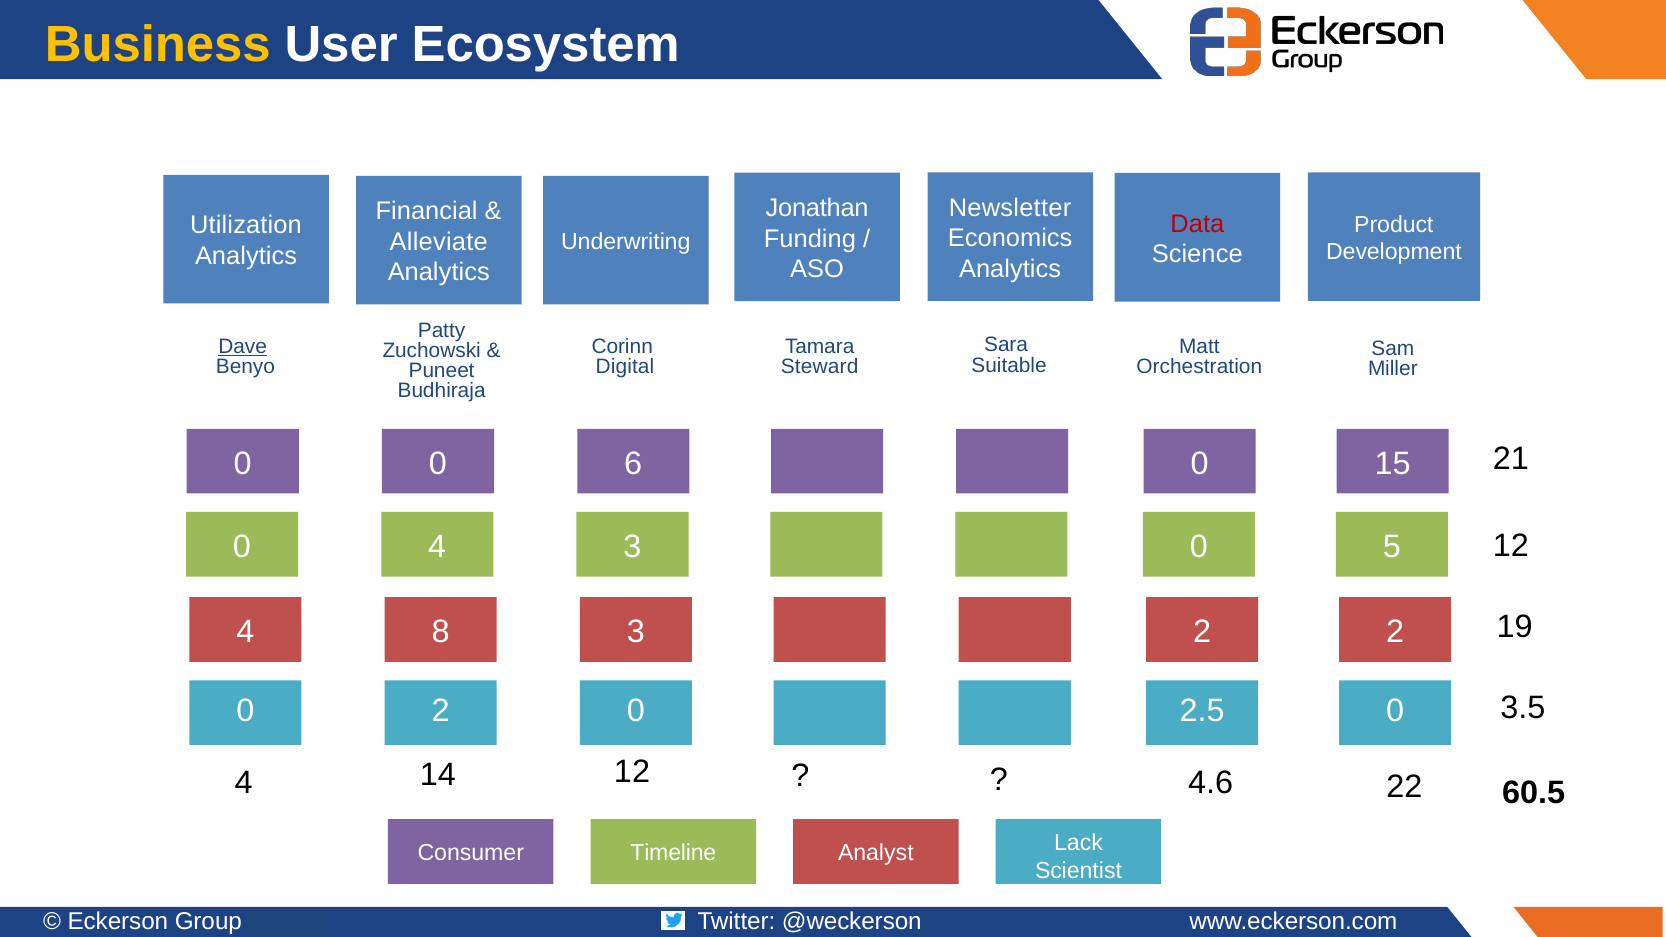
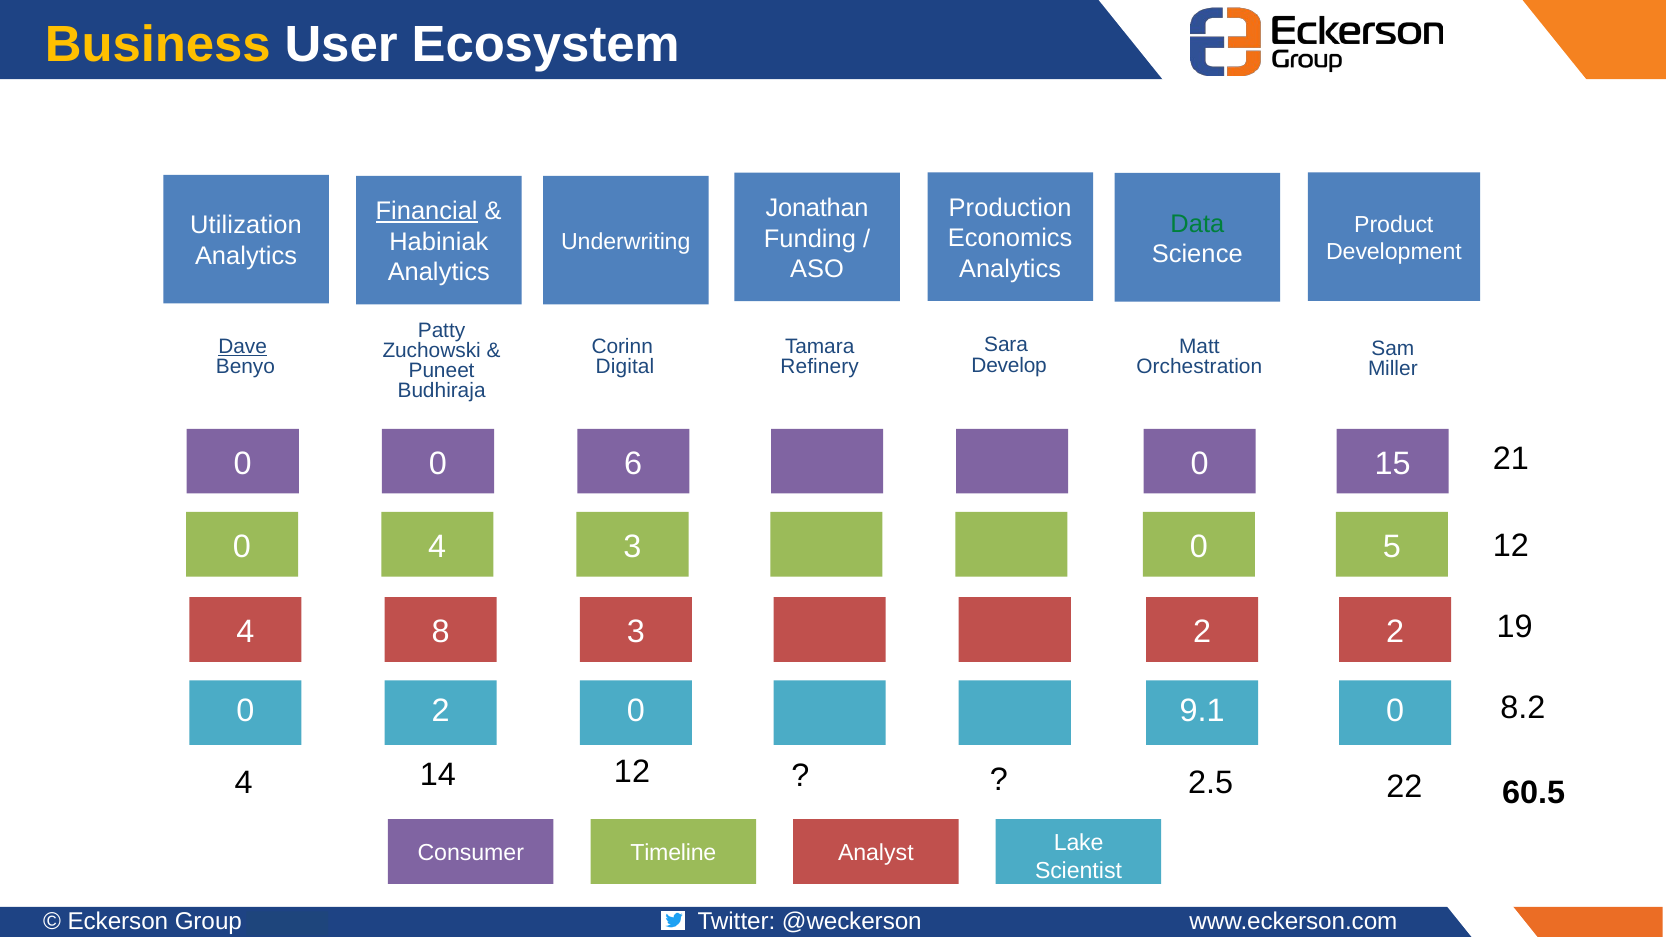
Newsletter: Newsletter -> Production (1010, 208)
Financial underline: none -> present (427, 211)
Data colour: red -> green (1197, 224)
Alleviate: Alleviate -> Habiniak (439, 242)
Suitable: Suitable -> Develop (1009, 365)
Steward: Steward -> Refinery (820, 367)
3.5: 3.5 -> 8.2 (1523, 708)
2.5: 2.5 -> 9.1 (1202, 710)
4.6: 4.6 -> 2.5 (1211, 783)
Lack: Lack -> Lake (1079, 843)
